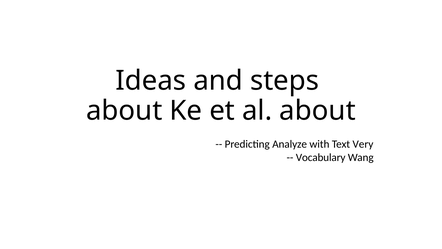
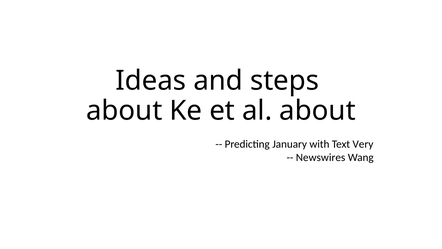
Analyze: Analyze -> January (290, 144)
Vocabulary: Vocabulary -> Newswires (321, 157)
